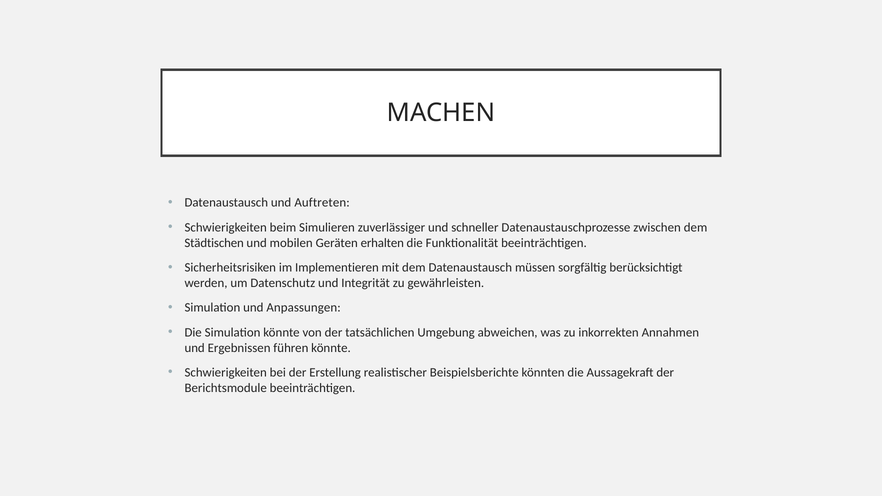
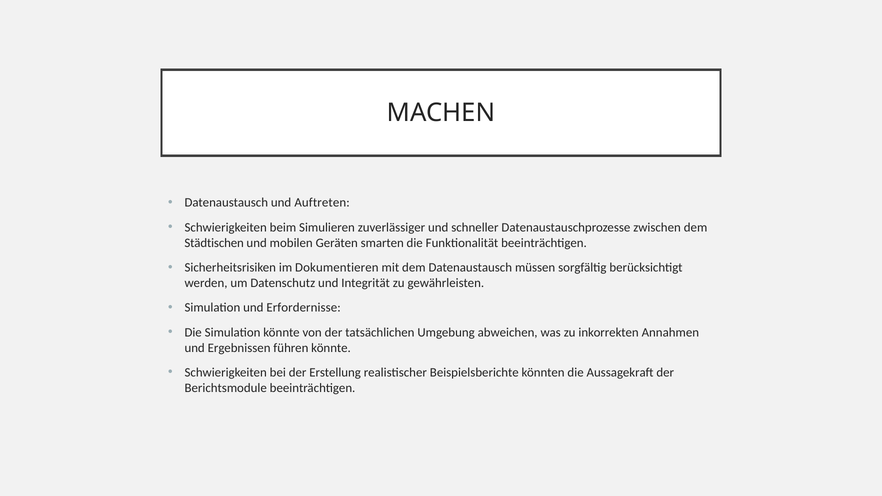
erhalten: erhalten -> smarten (382, 243)
Implementieren: Implementieren -> Dokumentieren (337, 268)
Anpassungen: Anpassungen -> Erfordernisse (304, 308)
